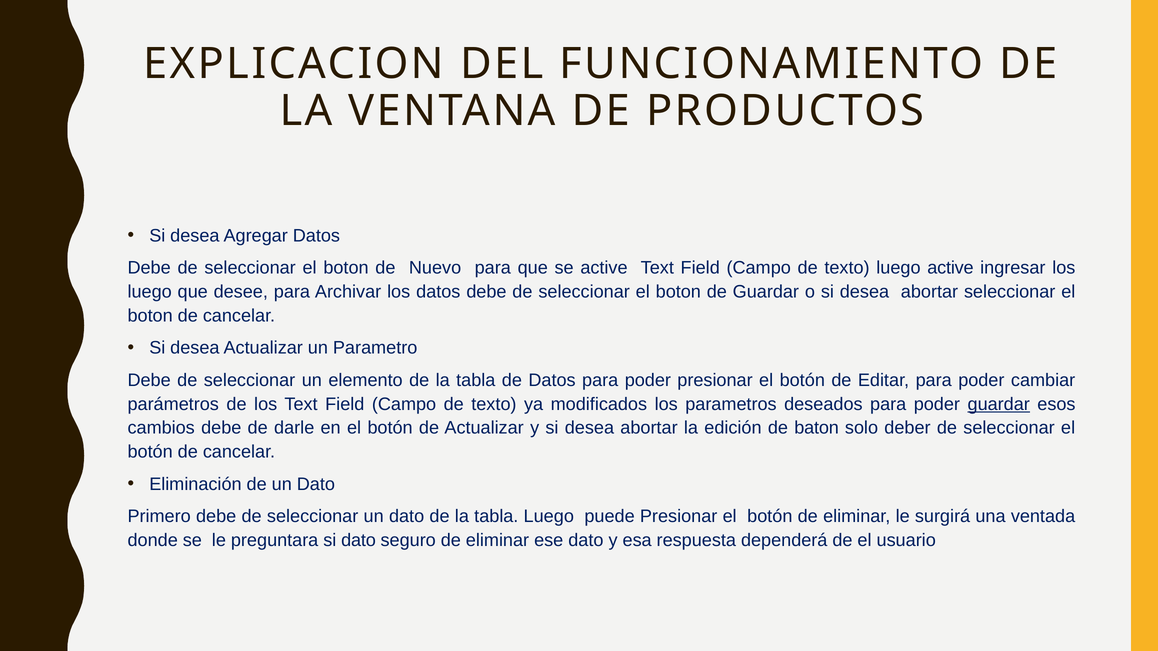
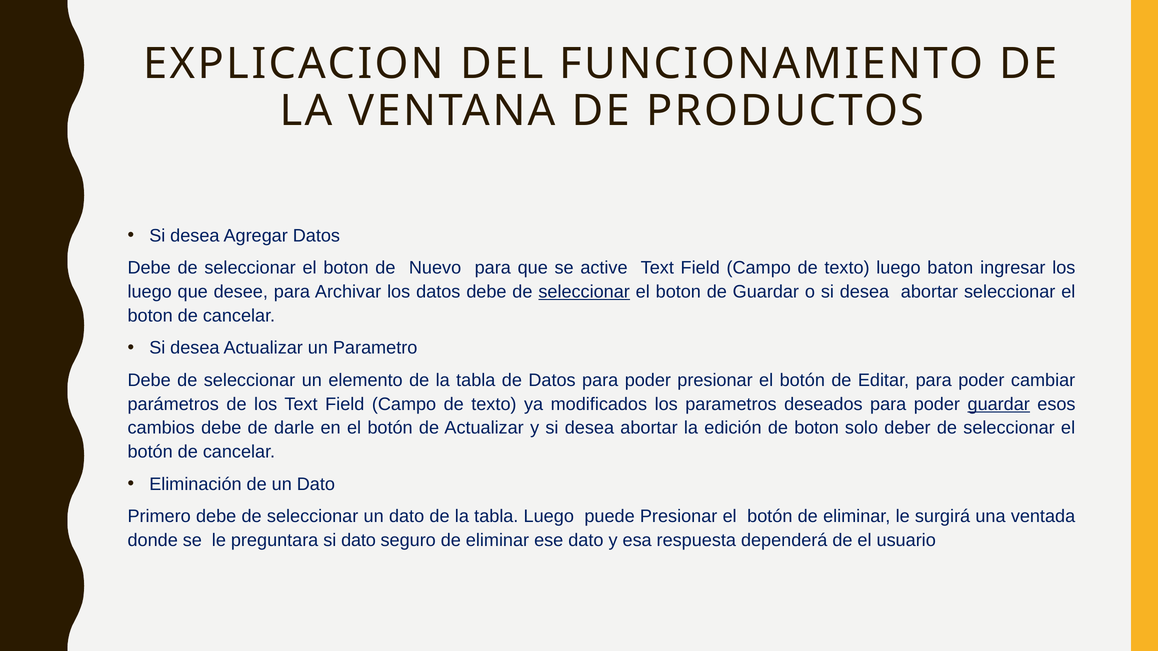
luego active: active -> baton (950, 268)
seleccionar underline: none -> present (584, 292)
de baton: baton -> boton (817, 428)
